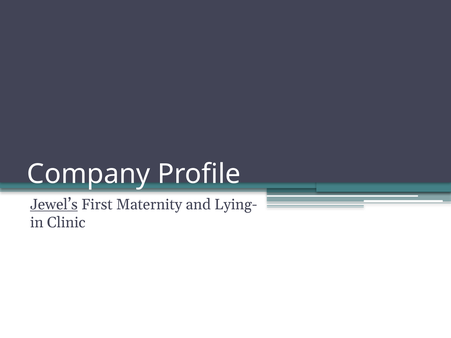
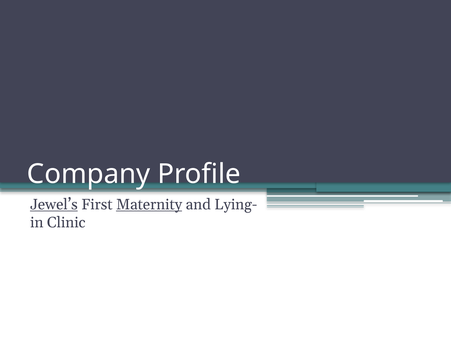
Maternity underline: none -> present (149, 205)
